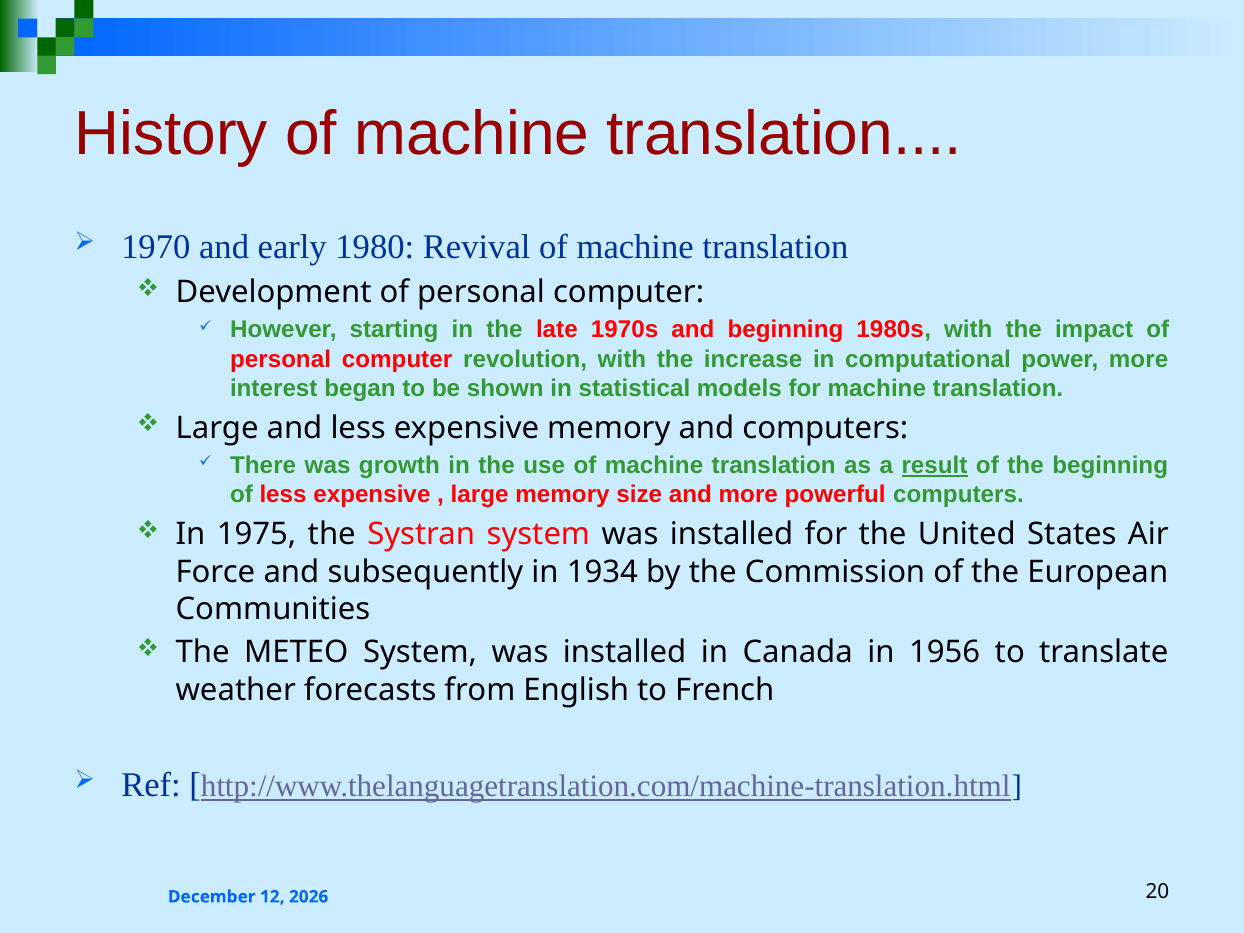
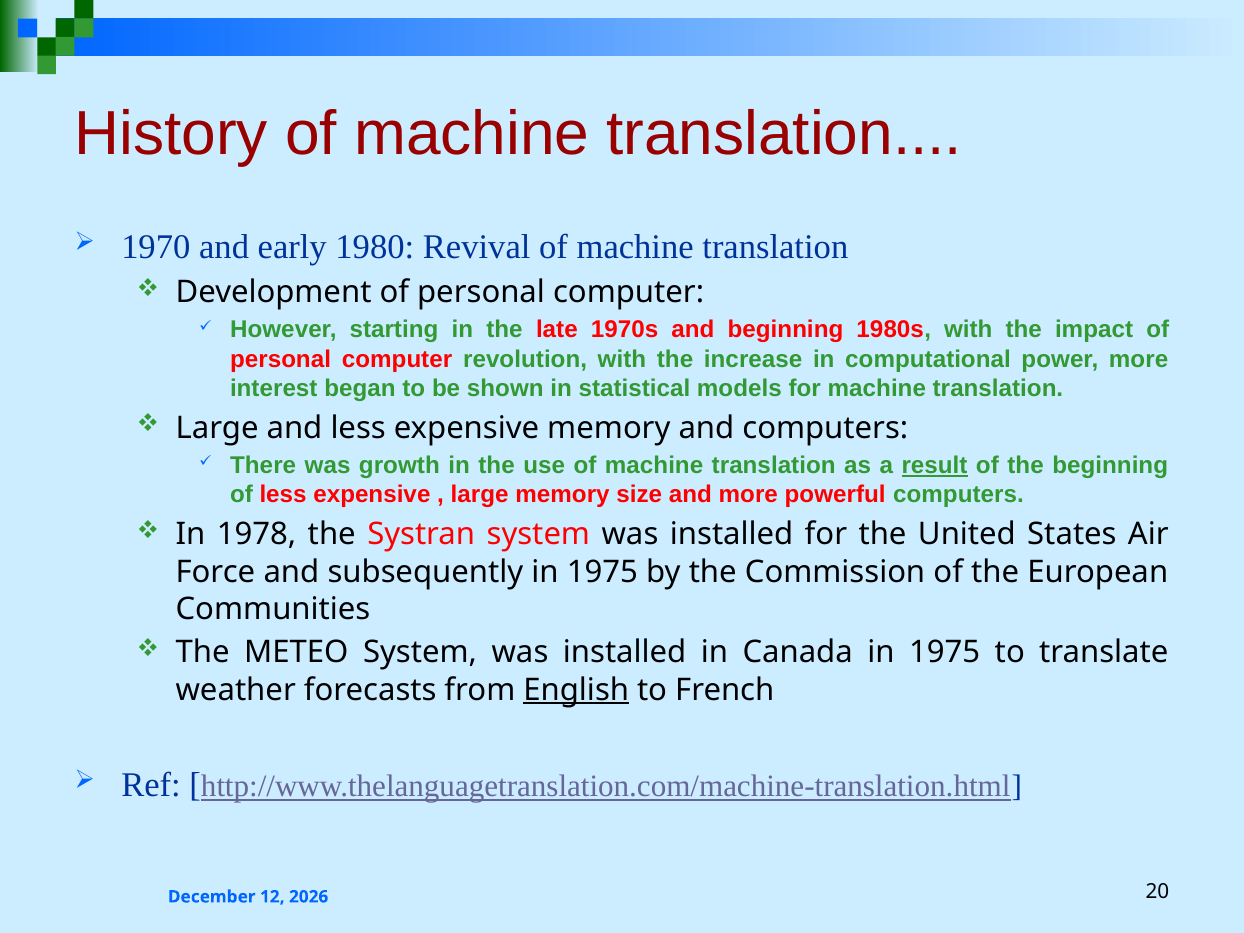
1975: 1975 -> 1978 (257, 534)
subsequently in 1934: 1934 -> 1975 (602, 572)
Canada in 1956: 1956 -> 1975 (945, 653)
English underline: none -> present (576, 690)
